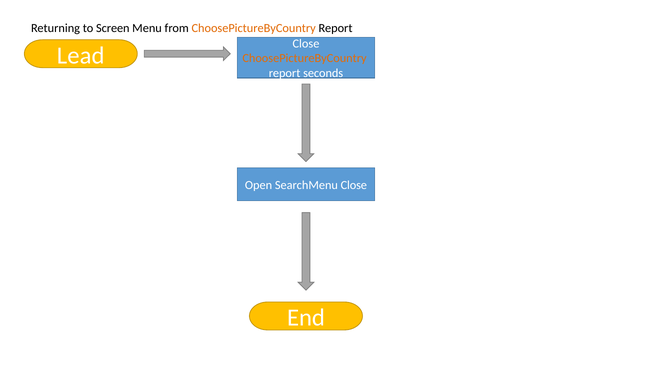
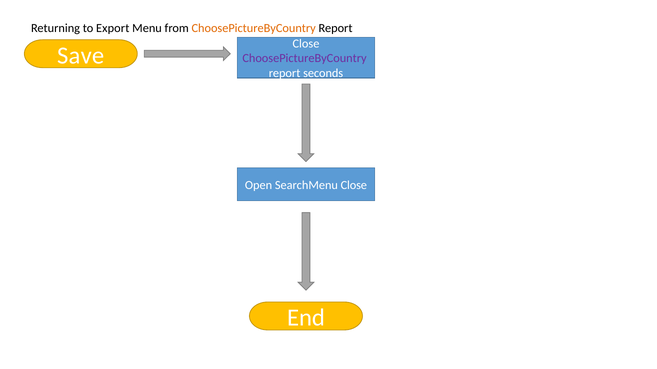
Screen: Screen -> Export (113, 28)
Lead: Lead -> Save (81, 55)
ChoosePictureByCountry colour: orange -> purple (304, 59)
